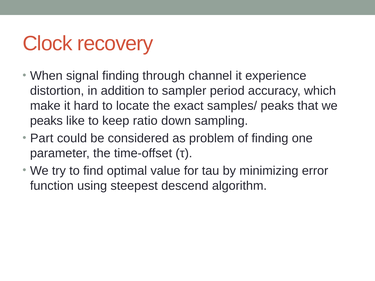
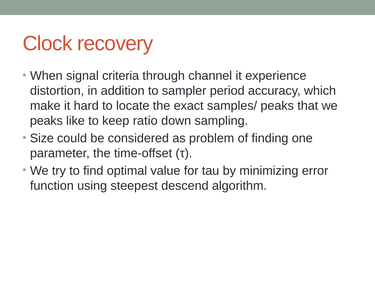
signal finding: finding -> criteria (121, 76)
Part: Part -> Size (42, 138)
